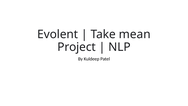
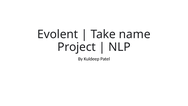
mean: mean -> name (135, 34)
